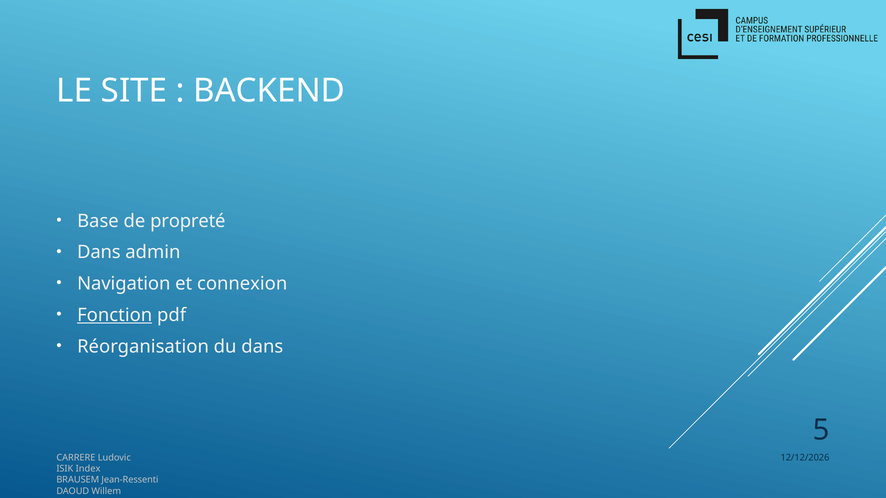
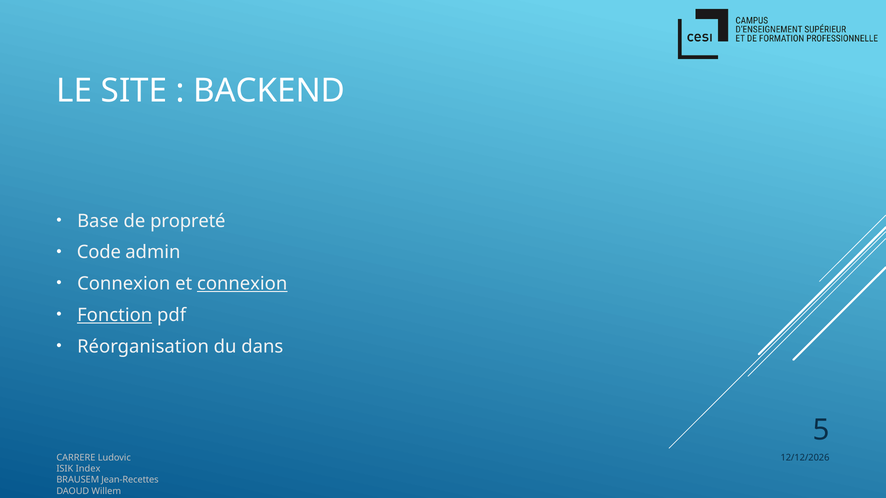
Dans: Dans -> Code (99, 253)
Navigation: Navigation -> Connexion (124, 284)
connexion underline: none -> present (242, 284)
Jean-Ressenti: Jean-Ressenti -> Jean-Recettes (130, 480)
